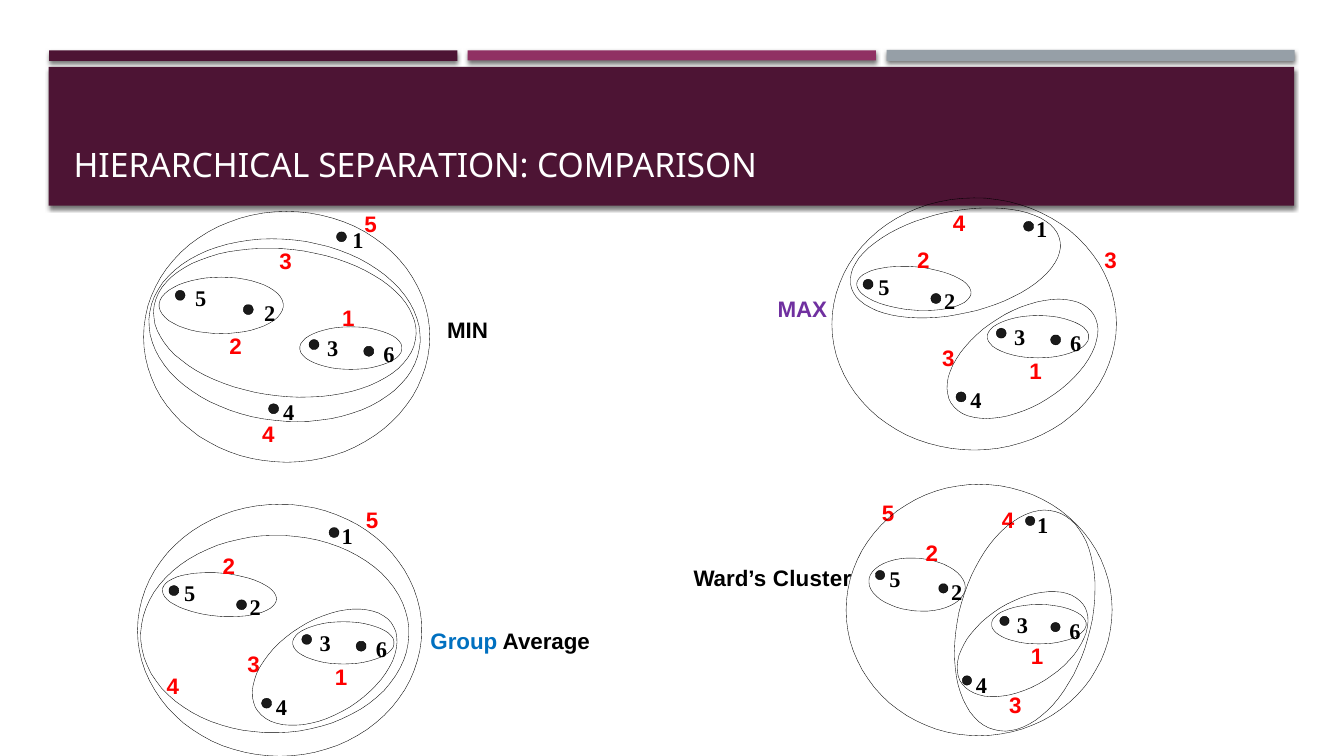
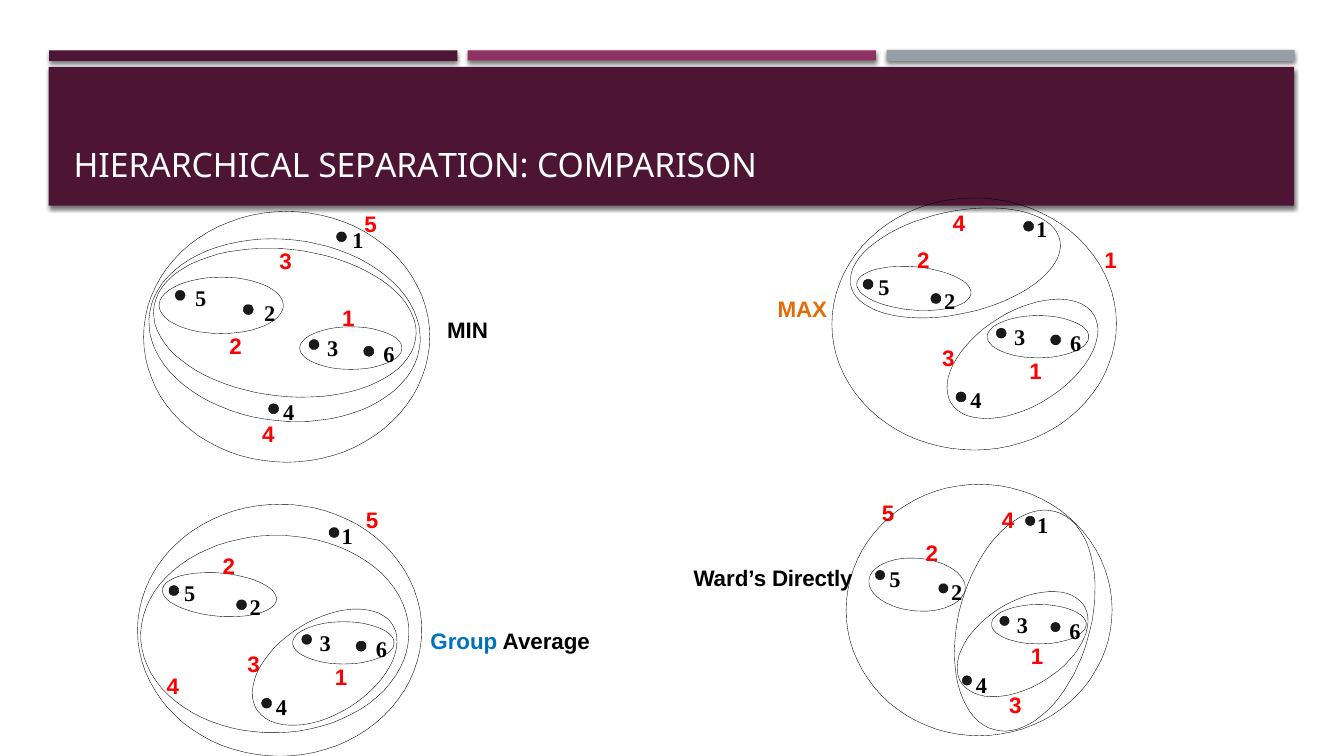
3: 3 -> 1 (1111, 261)
MAX colour: purple -> orange (802, 310)
Cluster: Cluster -> Directly (812, 579)
